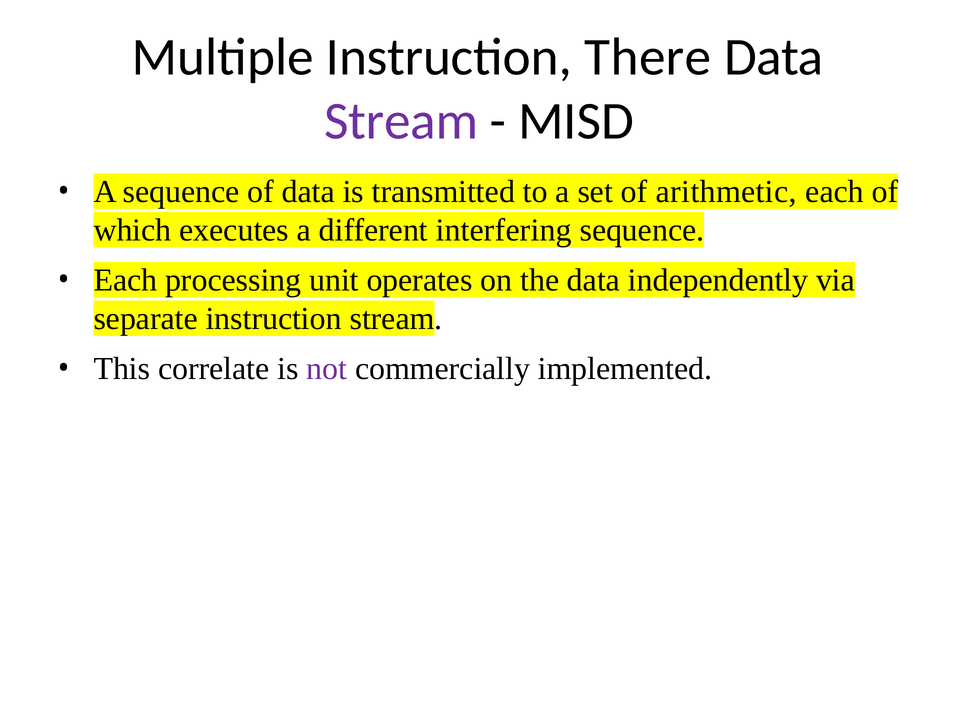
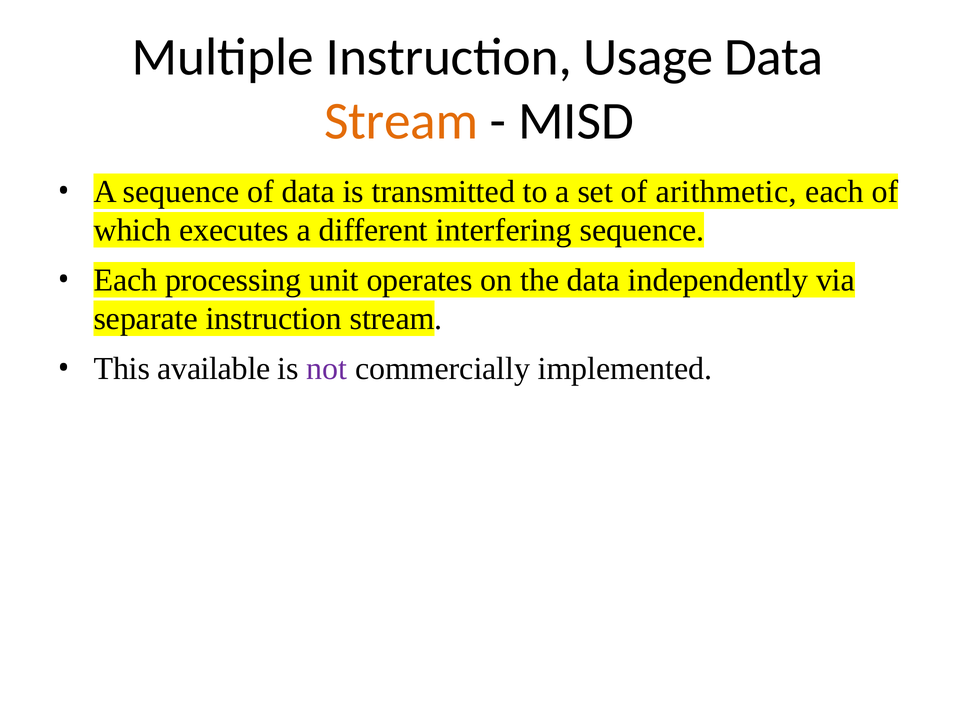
There: There -> Usage (648, 57)
Stream colour: purple -> orange (401, 121)
correlate: correlate -> available (214, 368)
